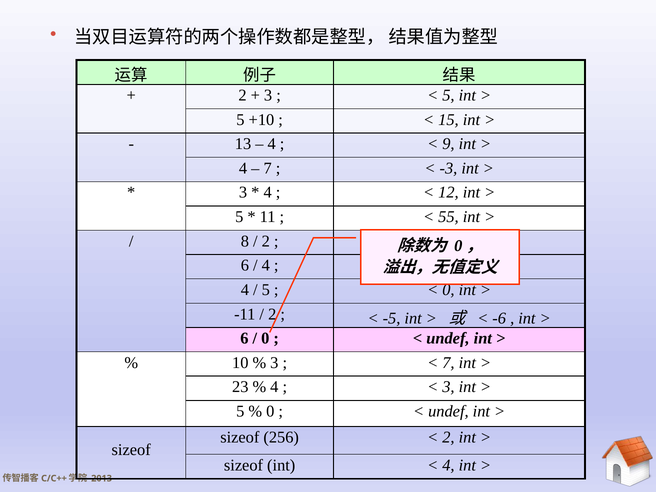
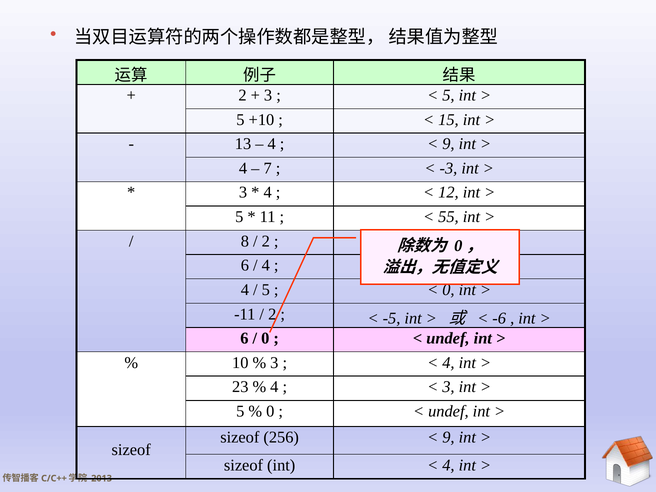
7: 7 -> 4 (448, 363)
2: 2 -> 9 (448, 437)
